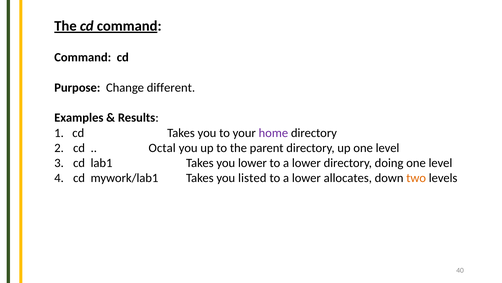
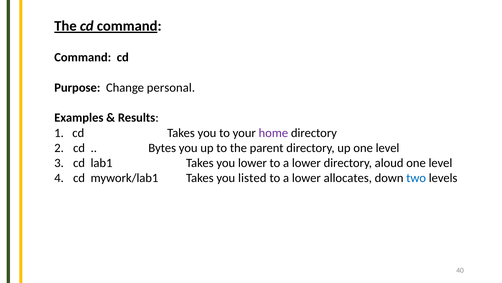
different: different -> personal (171, 87)
Octal: Octal -> Bytes (162, 148)
doing: doing -> aloud (389, 163)
two colour: orange -> blue (416, 178)
